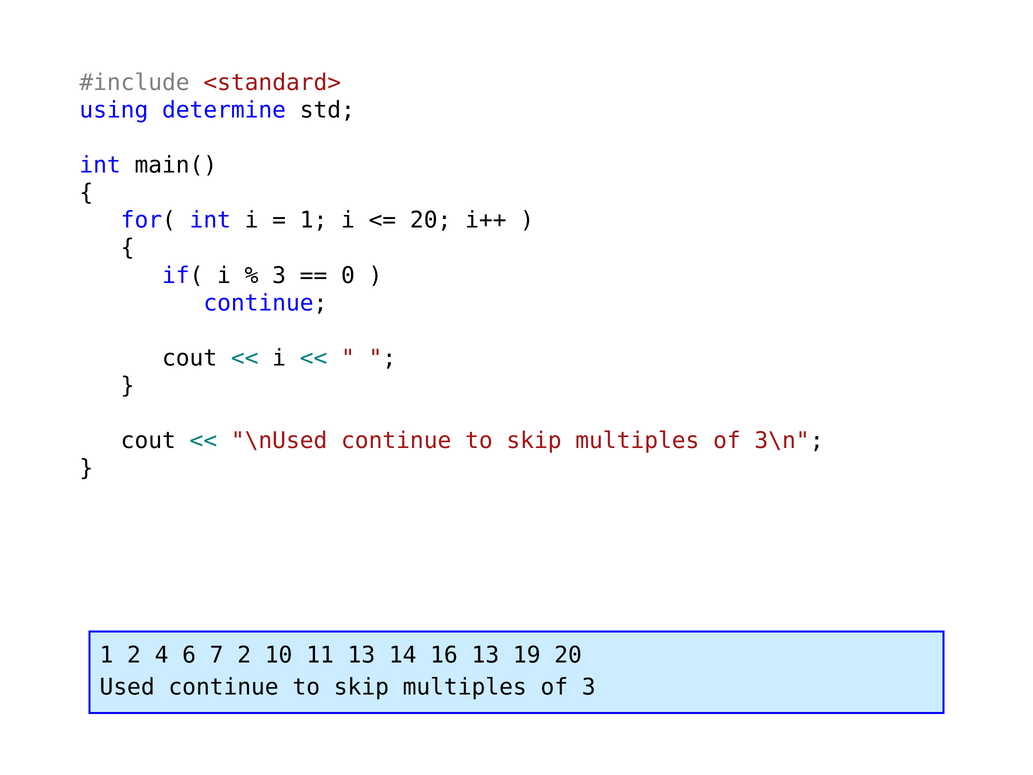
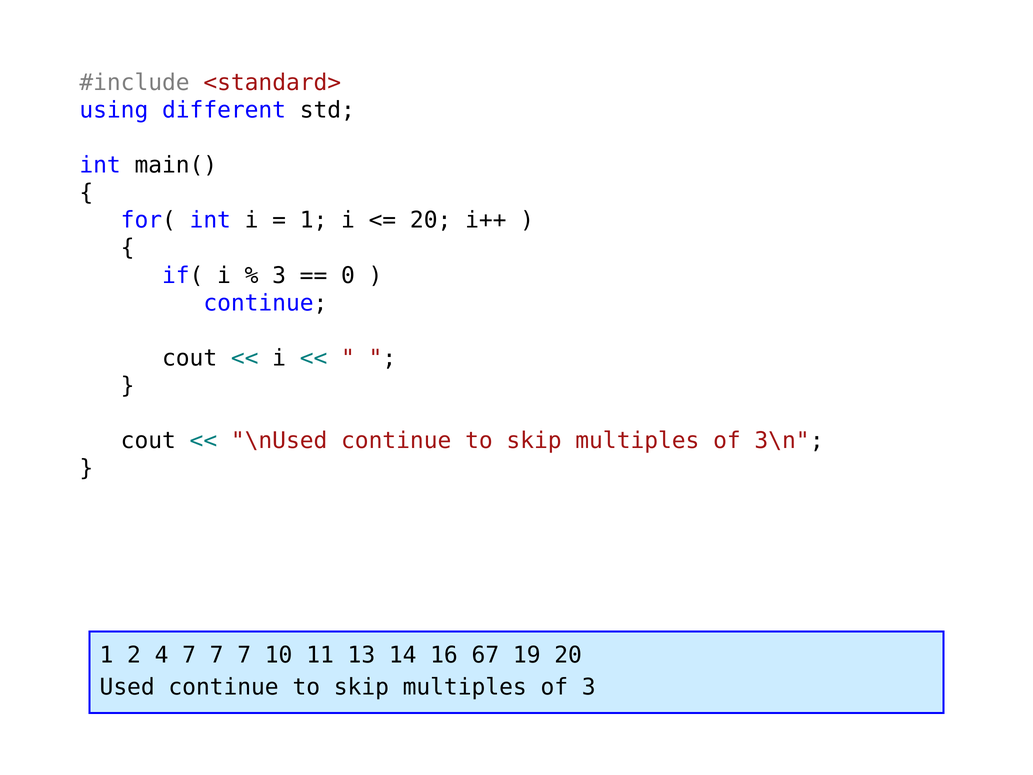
determine: determine -> different (224, 110)
4 6: 6 -> 7 (189, 655)
2: 2 -> 7 (244, 655)
16 13: 13 -> 67 (485, 655)
